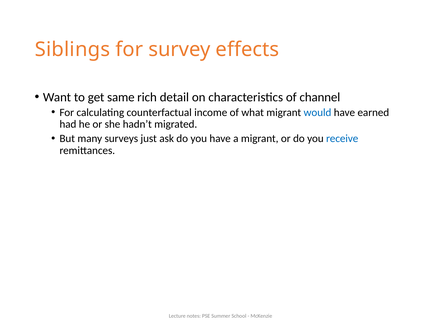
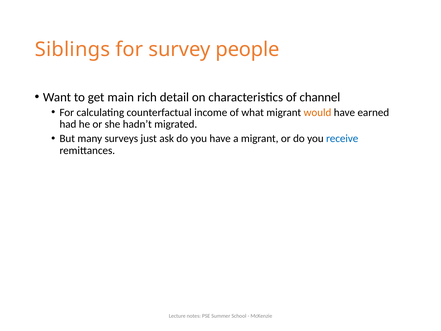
effects: effects -> people (248, 49)
same: same -> main (121, 97)
would colour: blue -> orange (317, 112)
